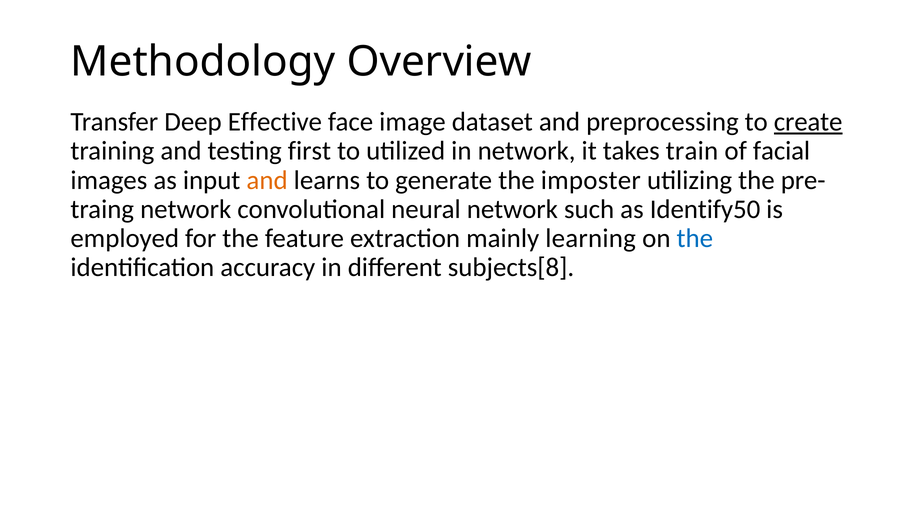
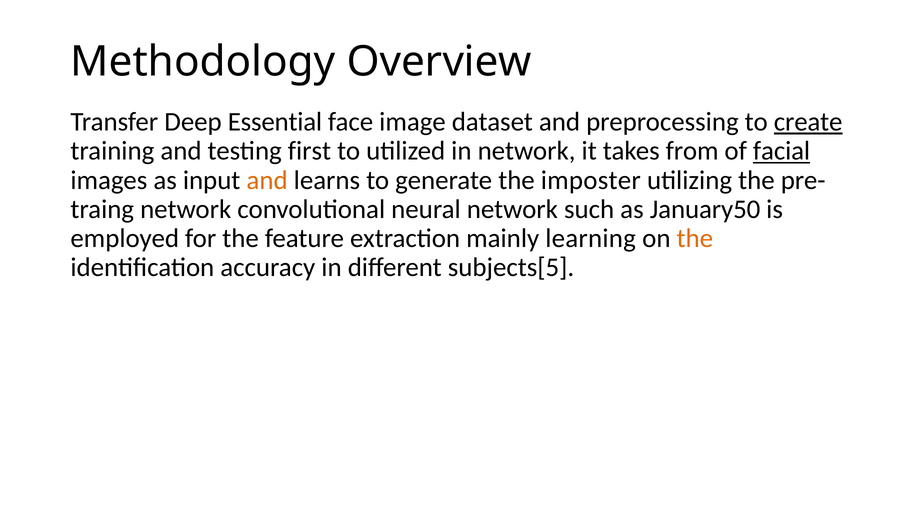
Effective: Effective -> Essential (275, 122)
train: train -> from (692, 151)
facial underline: none -> present (782, 151)
Identify50: Identify50 -> January50 (705, 209)
the colour: blue -> orange (695, 238)
subjects[8: subjects[8 -> subjects[5 (511, 267)
